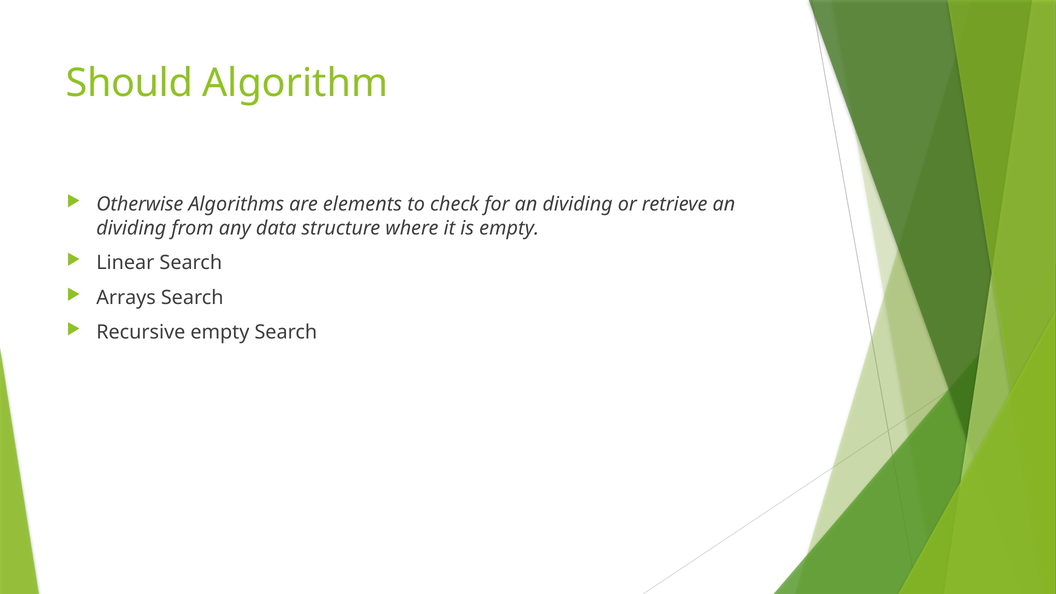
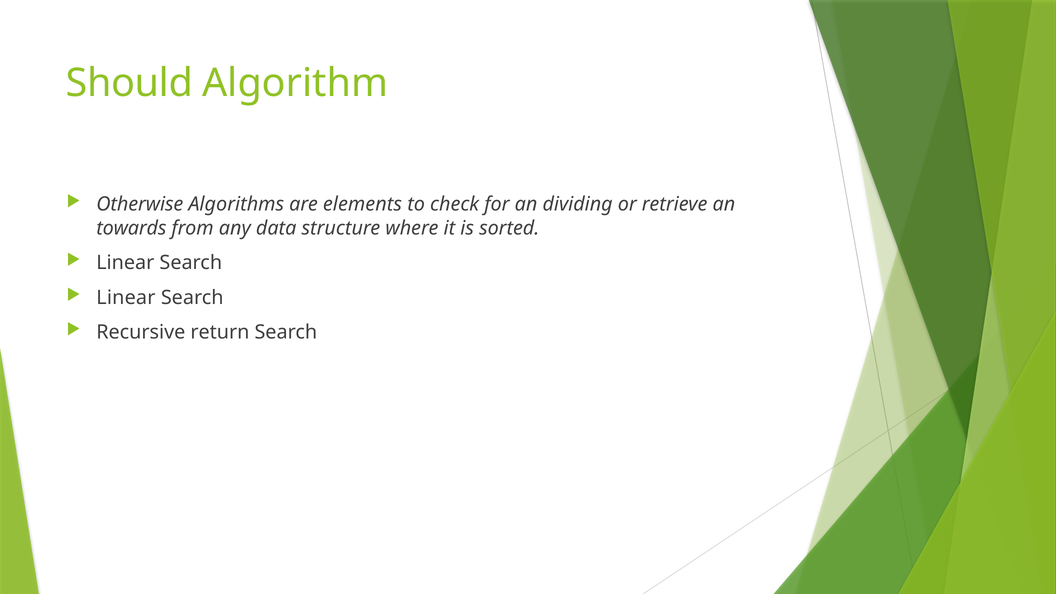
dividing: dividing -> towards (131, 228)
is empty: empty -> sorted (509, 228)
Arrays: Arrays -> Linear (126, 298)
Recursive empty: empty -> return (220, 332)
